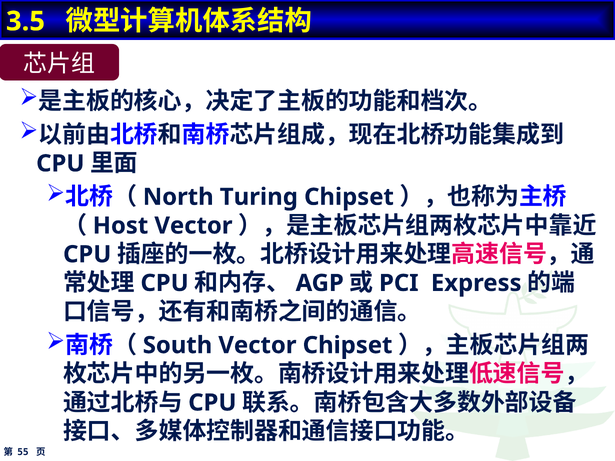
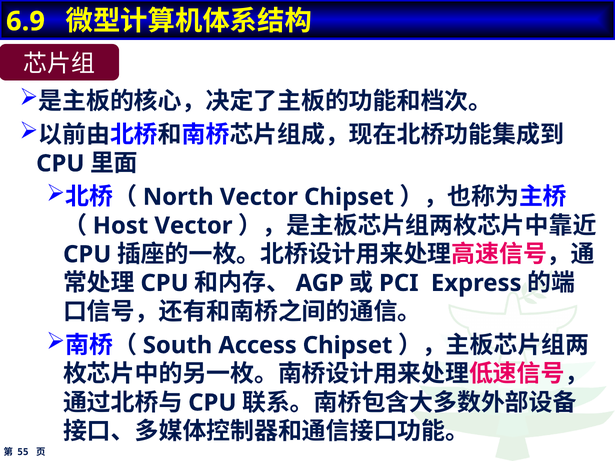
3.5: 3.5 -> 6.9 (25, 21)
Turing: Turing -> Vector (259, 197)
Vector: Vector -> Access (258, 345)
